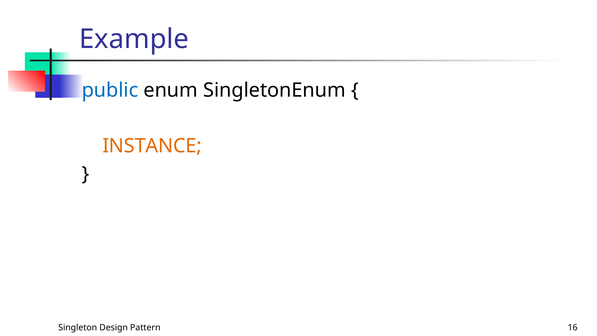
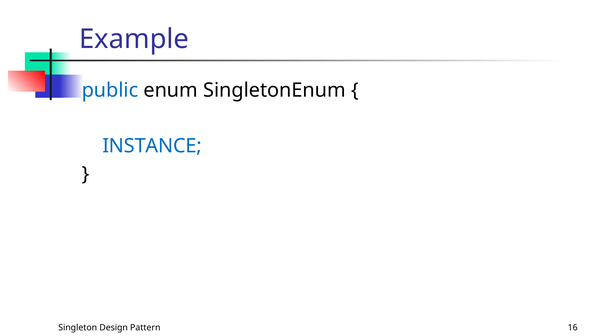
INSTANCE colour: orange -> blue (152, 146)
